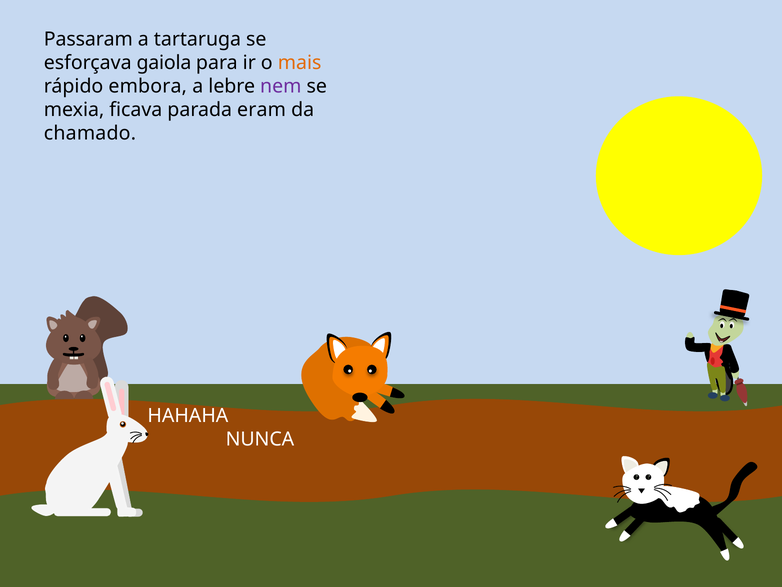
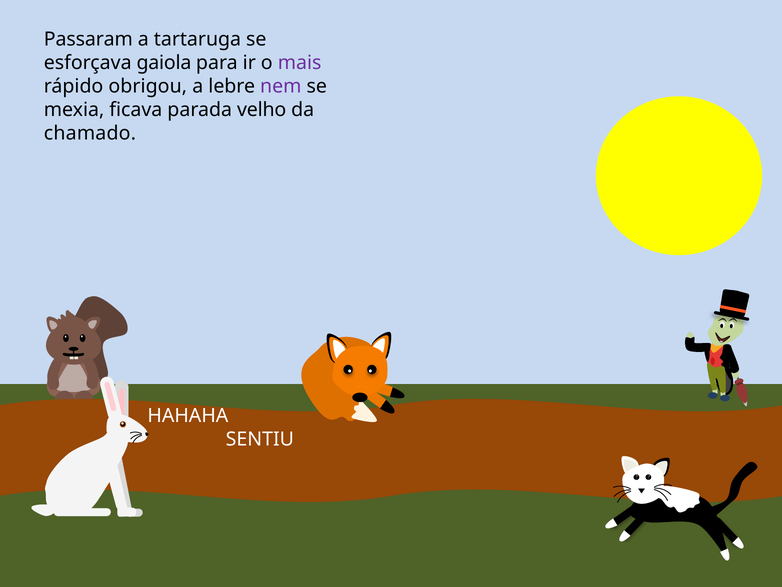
mais colour: orange -> purple (300, 63)
embora: embora -> obrigou (148, 86)
eram: eram -> velho (262, 110)
NUNCA: NUNCA -> SENTIU (260, 439)
